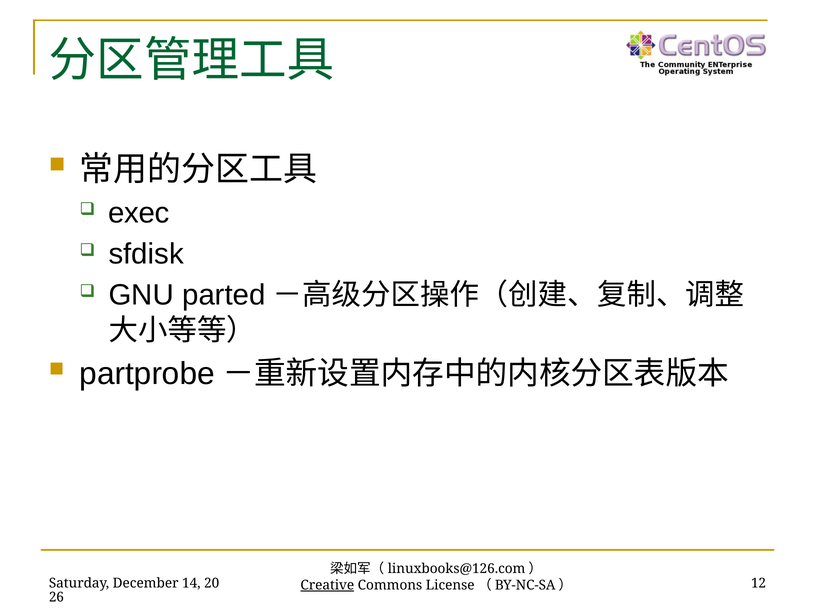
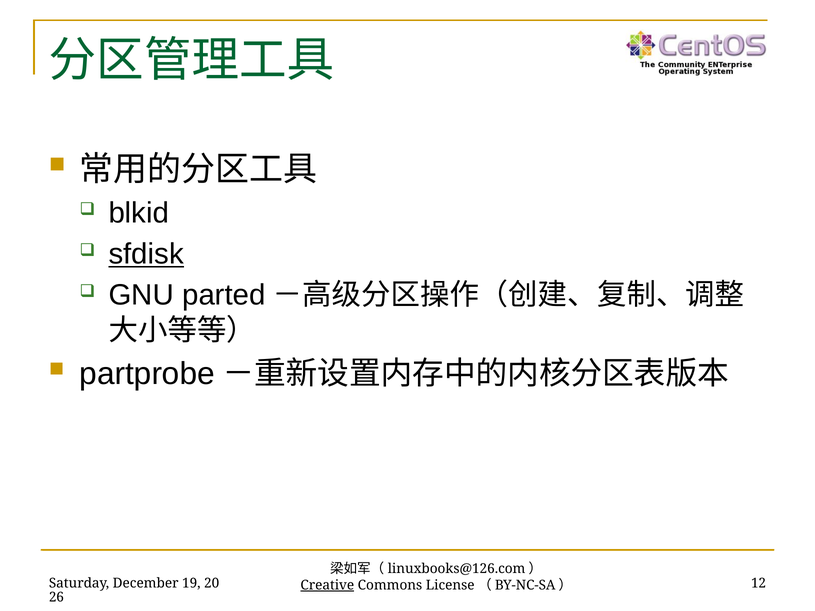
exec: exec -> blkid (139, 213)
sfdisk underline: none -> present (146, 254)
14: 14 -> 19 (191, 584)
